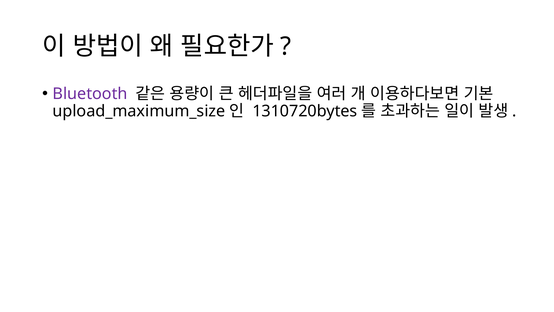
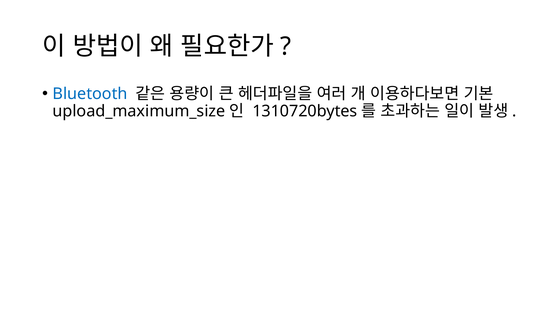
Bluetooth colour: purple -> blue (90, 94)
